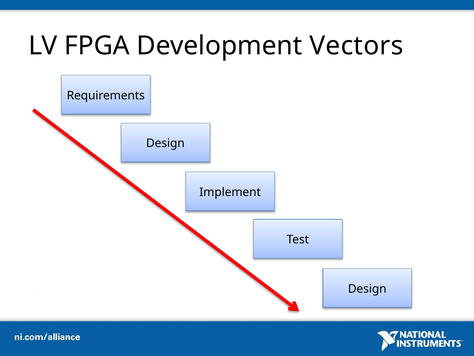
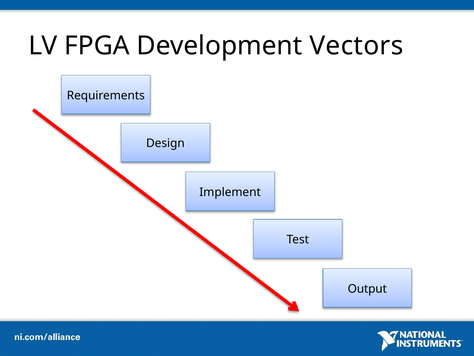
Design: Design -> Output (367, 288)
